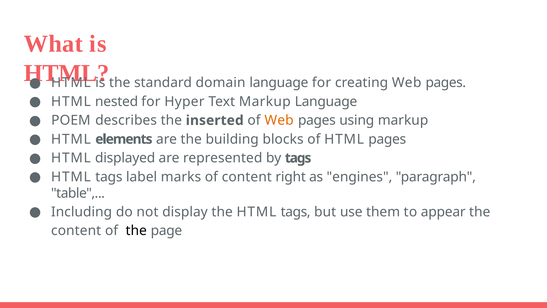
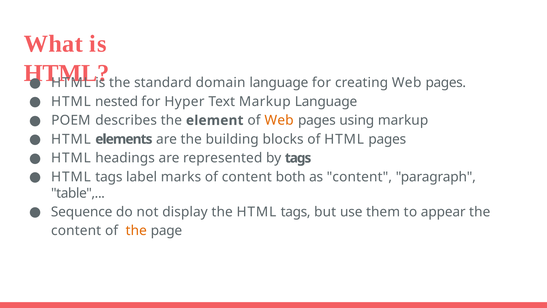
inserted: inserted -> element (215, 120)
displayed: displayed -> headings (125, 158)
right: right -> both (291, 177)
as engines: engines -> content (359, 177)
Including: Including -> Sequence (82, 212)
the colour: black -> orange (136, 230)
